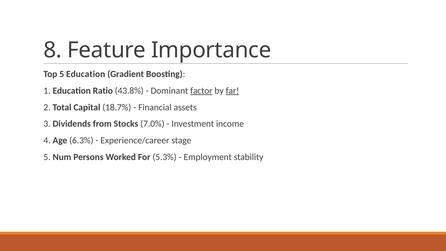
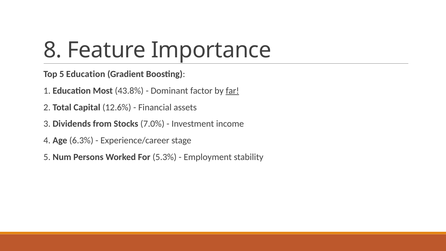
Ratio: Ratio -> Most (103, 91)
factor underline: present -> none (201, 91)
18.7%: 18.7% -> 12.6% (117, 107)
